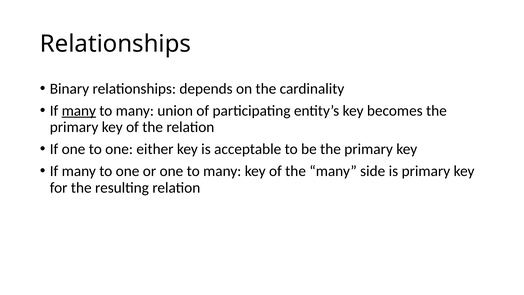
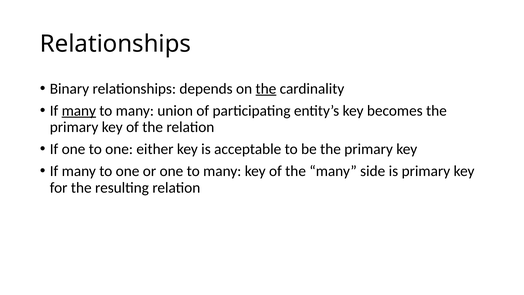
the underline: none -> present (266, 89)
